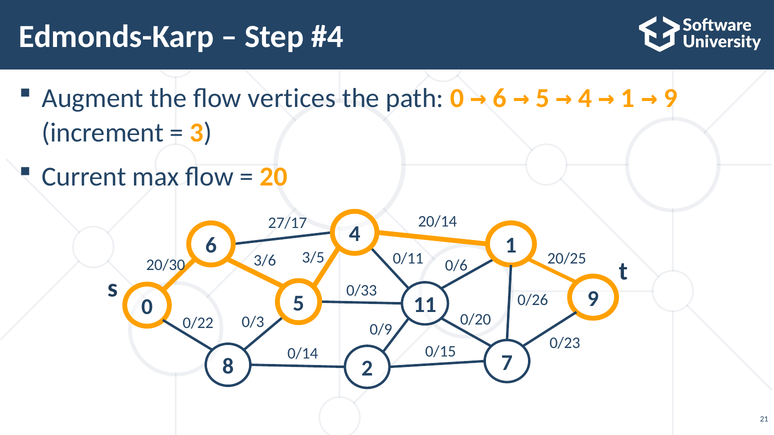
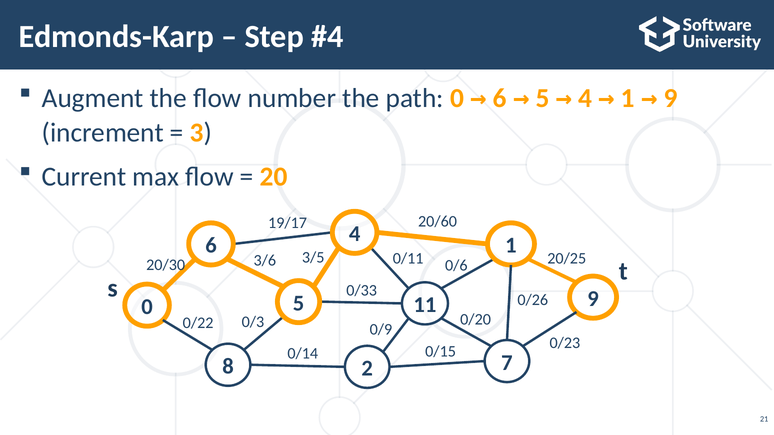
vertices: vertices -> number (292, 98)
20/14: 20/14 -> 20/60 (438, 222)
27/17: 27/17 -> 19/17 (288, 223)
